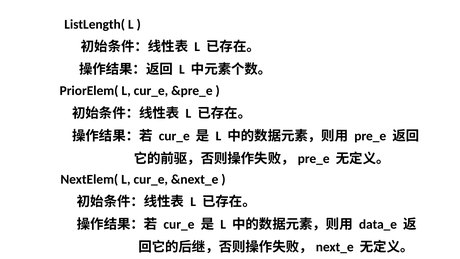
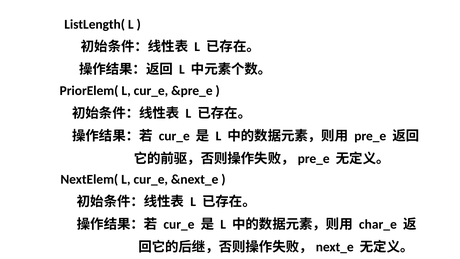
data_e: data_e -> char_e (378, 224)
